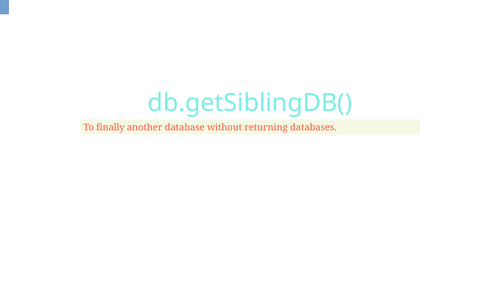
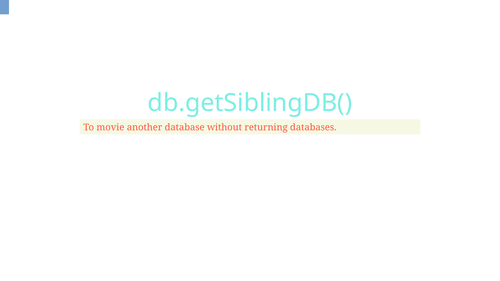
finally: finally -> movie (110, 128)
